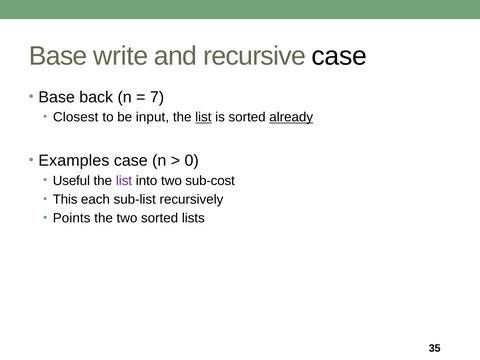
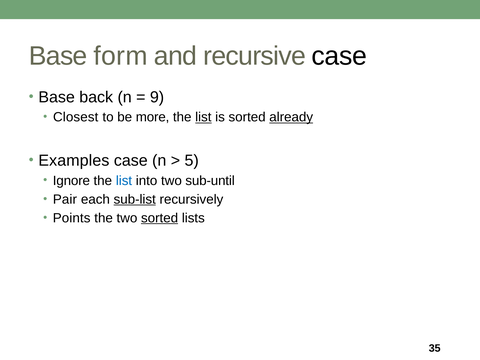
write: write -> form (121, 56)
7: 7 -> 9 (157, 97)
input: input -> more (153, 117)
0: 0 -> 5 (192, 161)
Useful: Useful -> Ignore (71, 181)
list colour: purple -> blue (124, 181)
sub-cost: sub-cost -> sub-until (210, 181)
This: This -> Pair (65, 199)
sub-list underline: none -> present (135, 199)
sorted underline: none -> present (160, 218)
